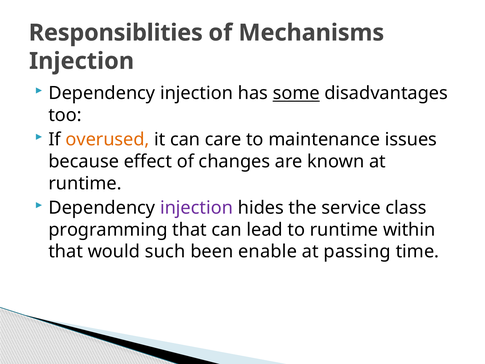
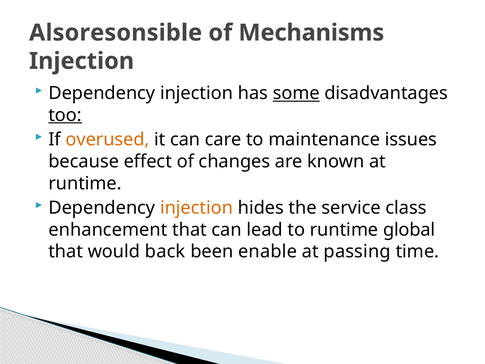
Responsiblities: Responsiblities -> Alsoresonsible (116, 33)
too underline: none -> present (65, 115)
injection colour: purple -> orange (197, 208)
programming: programming -> enhancement (108, 230)
within: within -> global (409, 230)
such: such -> back (165, 251)
